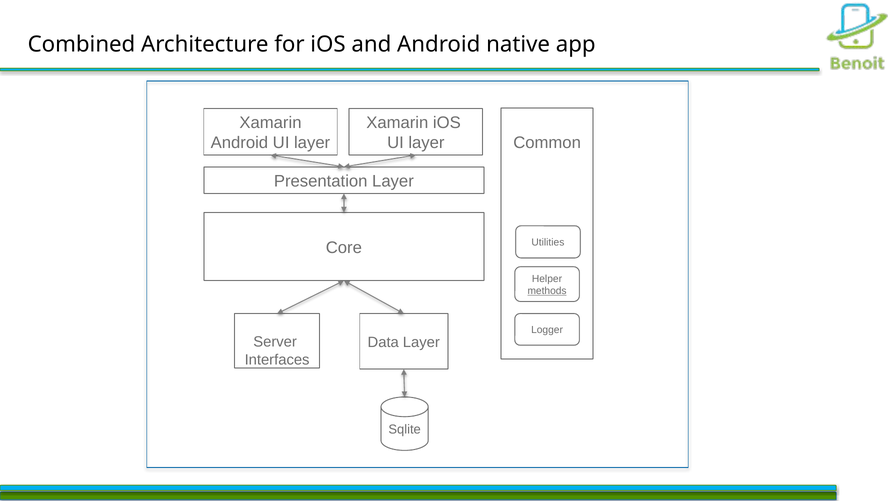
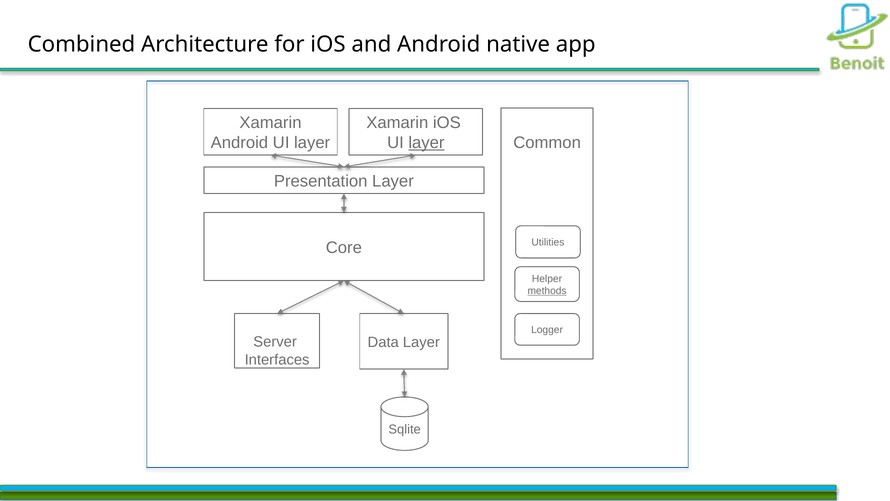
layer underline: none -> present (426, 143)
